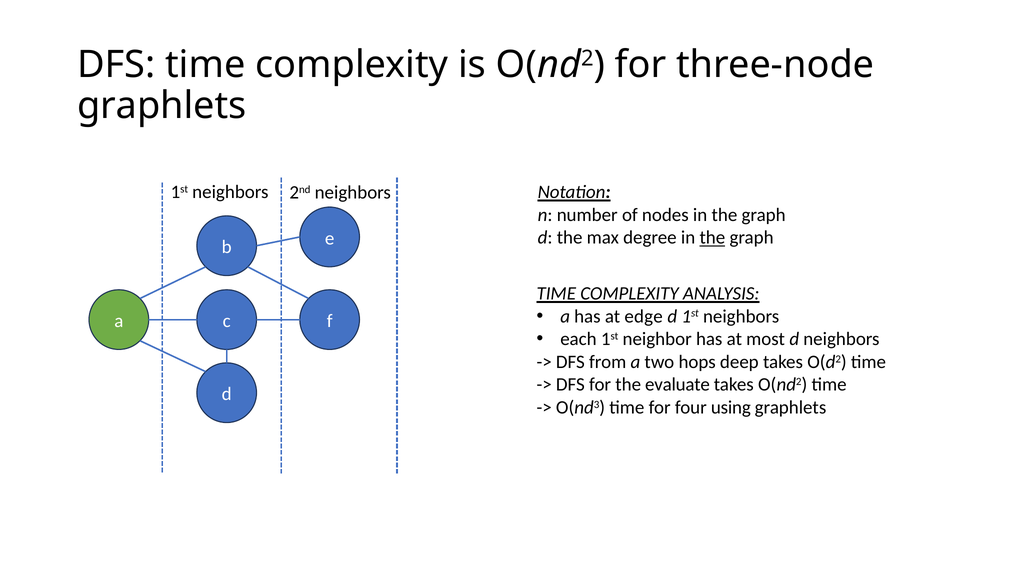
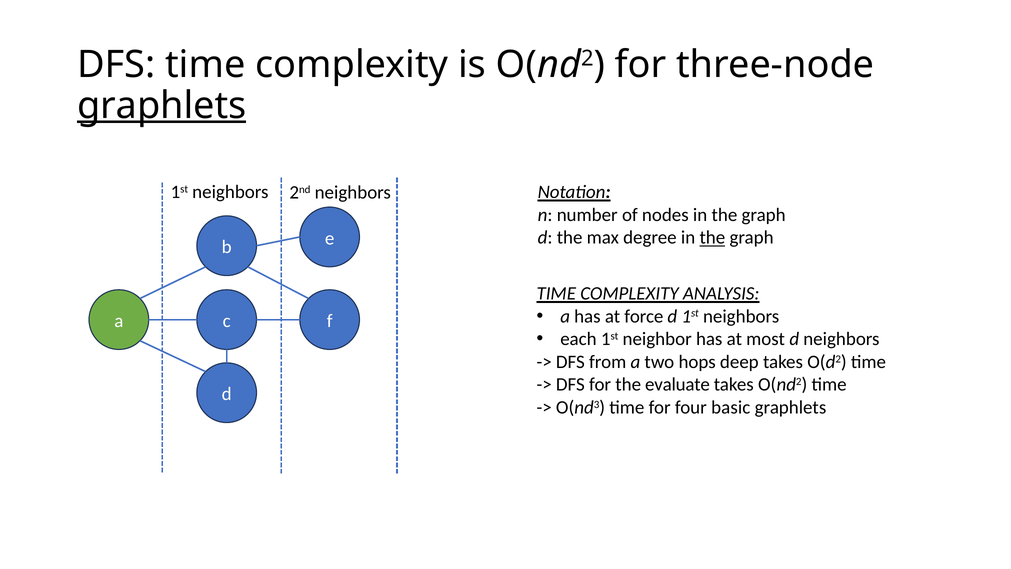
graphlets underline: none -> present (162, 105)
edge: edge -> force (644, 316)
using: using -> basic (731, 407)
